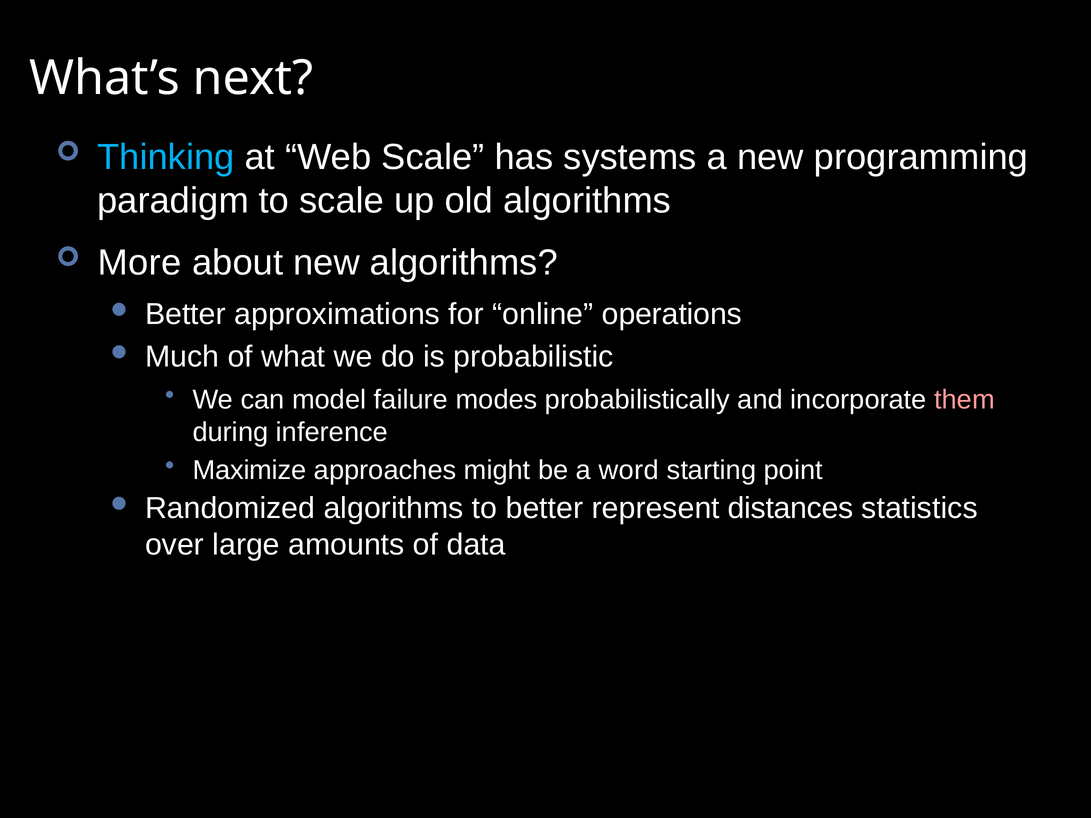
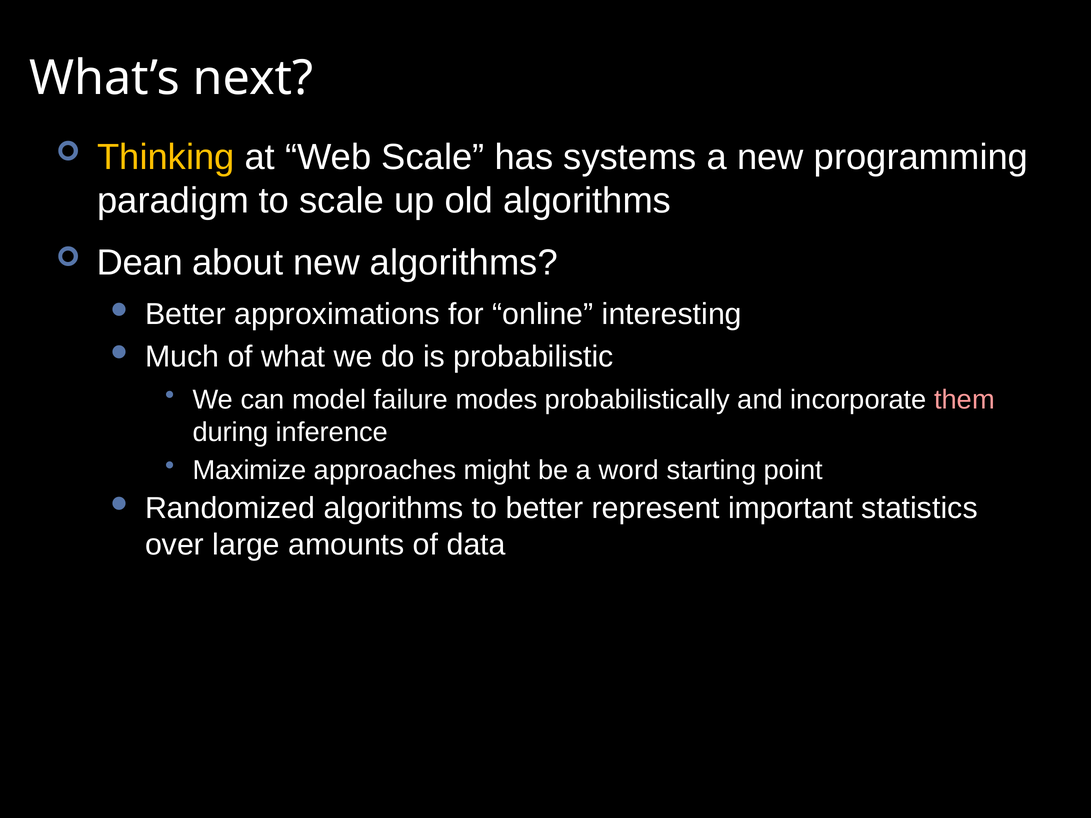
Thinking colour: light blue -> yellow (166, 157)
More: More -> Dean (140, 263)
operations: operations -> interesting (672, 314)
distances: distances -> important (791, 508)
